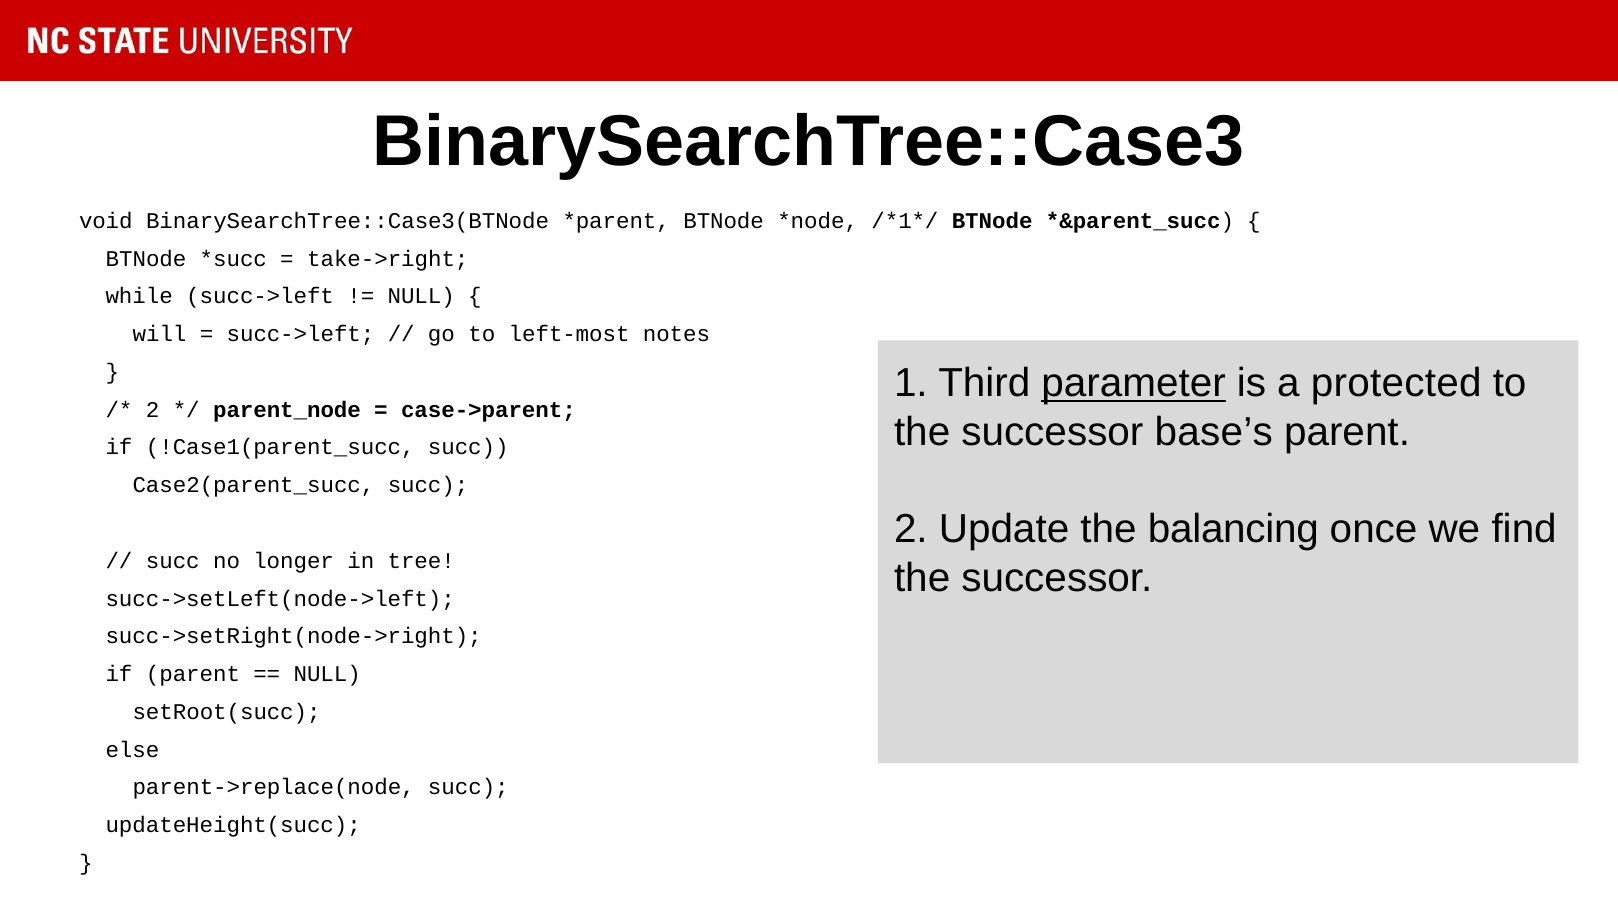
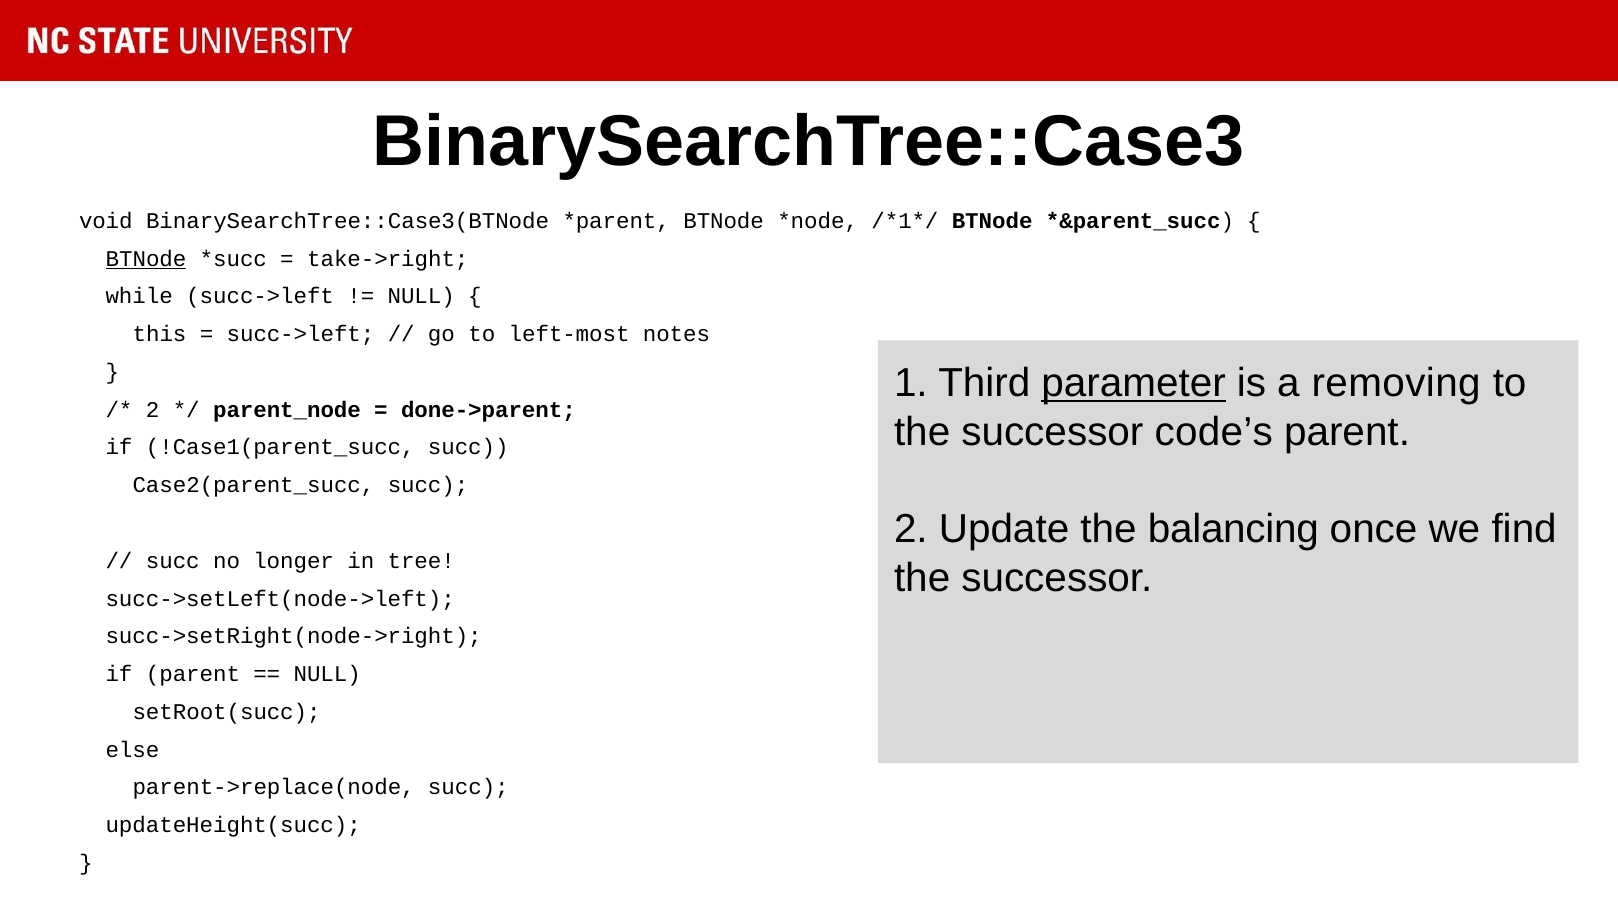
BTNode underline: none -> present (146, 259)
will: will -> this (160, 334)
protected: protected -> removing (1396, 384)
case->parent: case->parent -> done->parent (488, 410)
base’s: base’s -> code’s (1214, 432)
